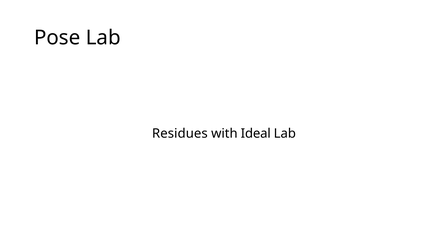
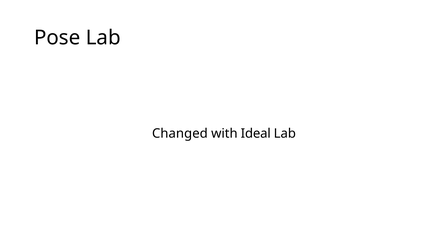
Residues: Residues -> Changed (180, 134)
